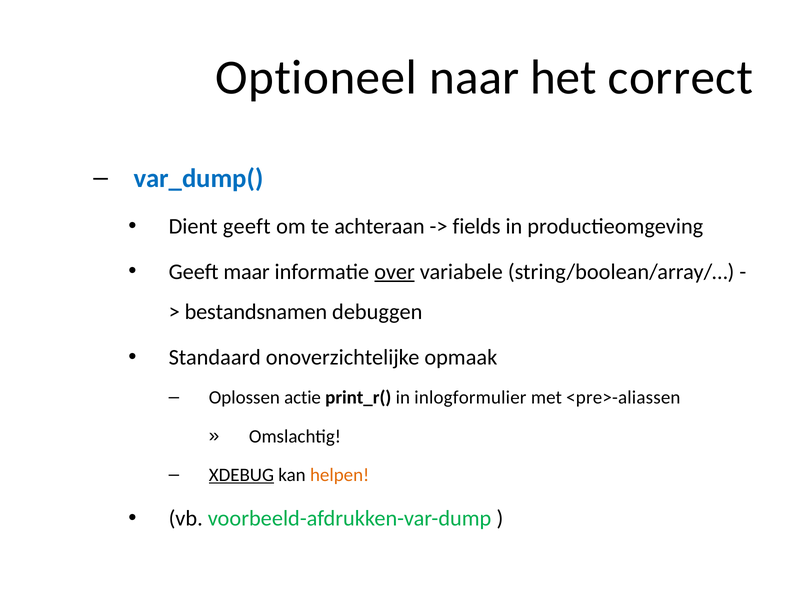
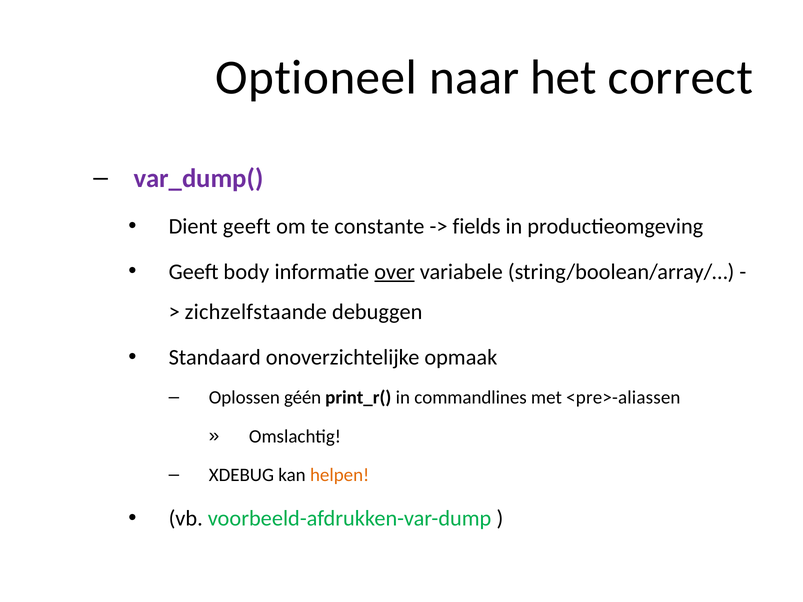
var_dump( colour: blue -> purple (198, 179)
achteraan: achteraan -> constante (379, 226)
maar: maar -> body (246, 272)
bestandsnamen: bestandsnamen -> zichzelfstaande (256, 312)
actie: actie -> géén (303, 398)
inlogformulier: inlogformulier -> commandlines (471, 398)
XDEBUG underline: present -> none (241, 475)
